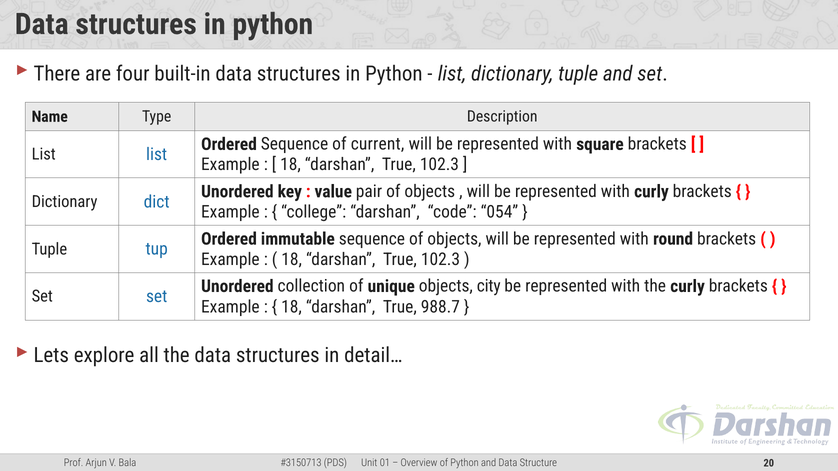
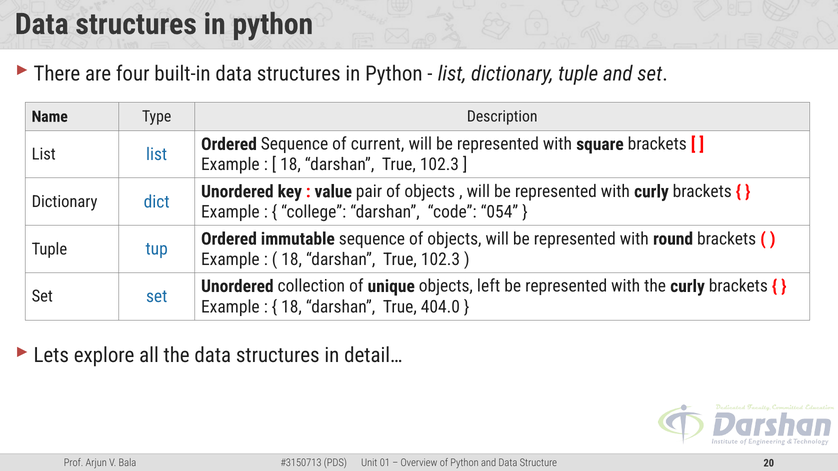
city: city -> left (489, 286)
988.7: 988.7 -> 404.0 (440, 307)
